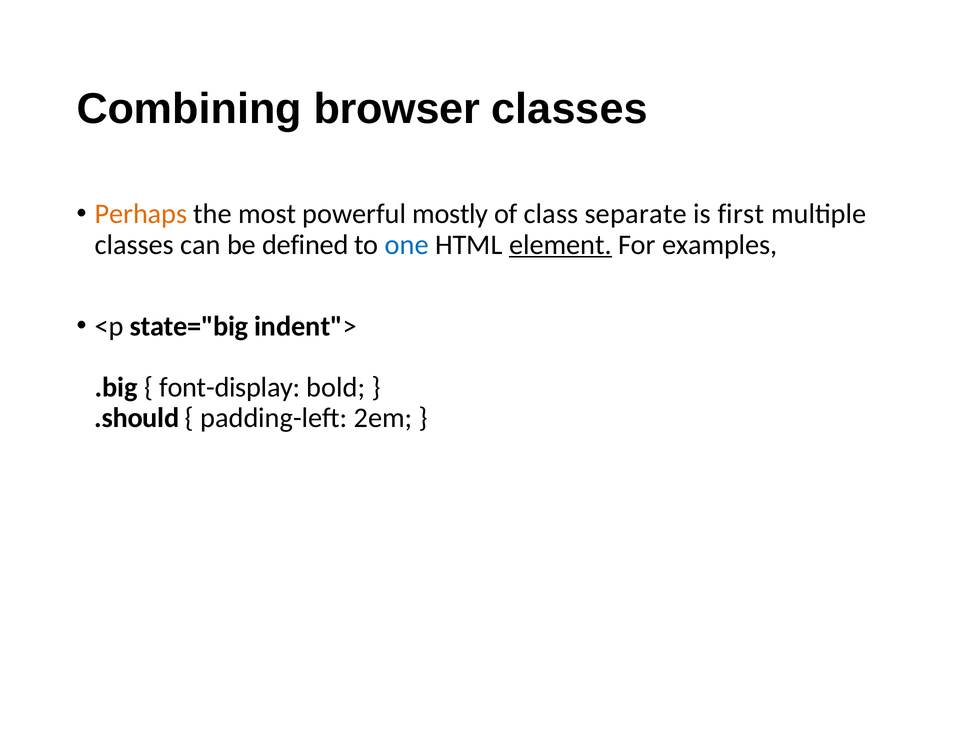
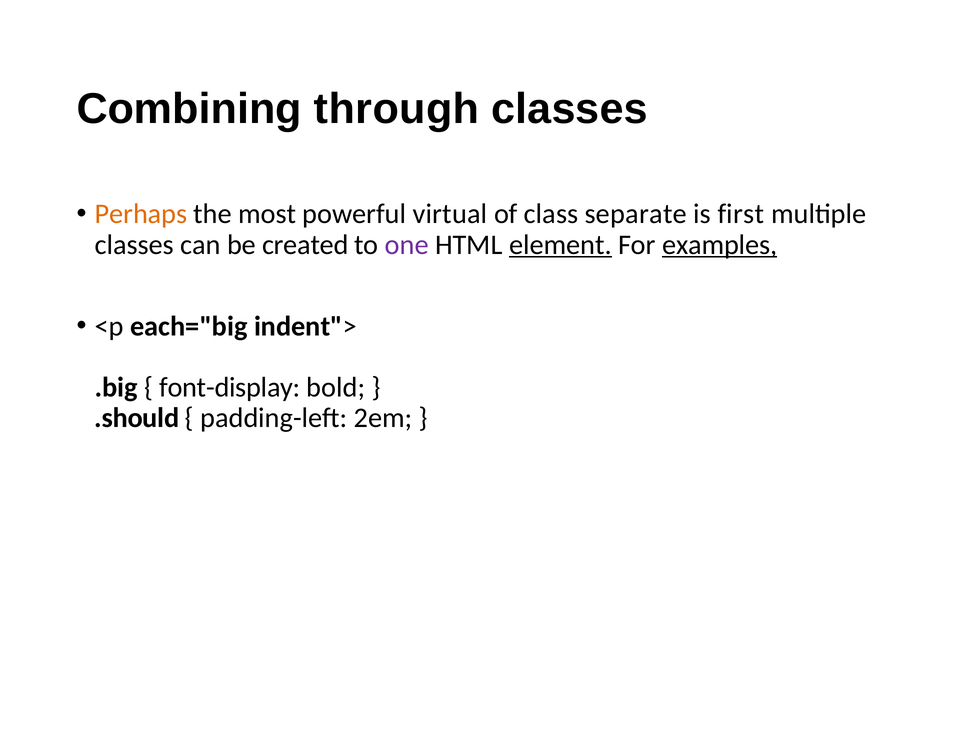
browser: browser -> through (397, 109)
mostly: mostly -> virtual (450, 214)
defined: defined -> created (305, 245)
one colour: blue -> purple (407, 245)
examples underline: none -> present (720, 245)
state="big: state="big -> each="big (189, 326)
